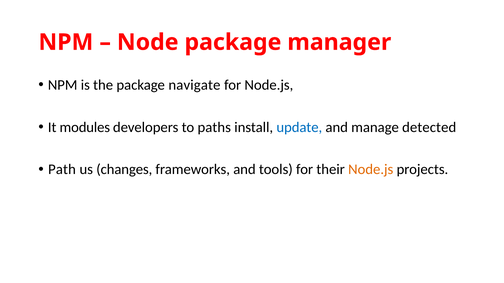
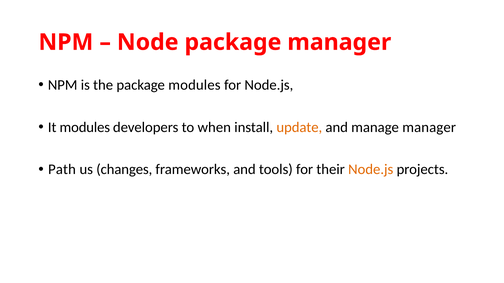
package navigate: navigate -> modules (194, 85)
paths: paths -> when (214, 127)
update colour: blue -> orange (299, 127)
manage detected: detected -> manager (429, 127)
